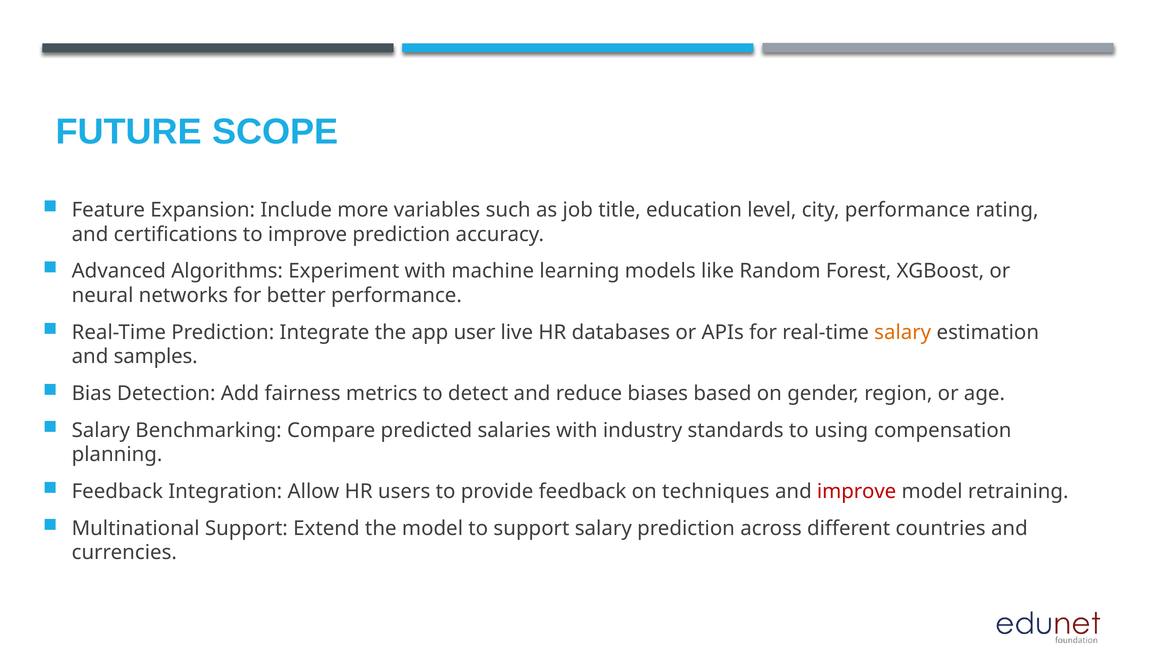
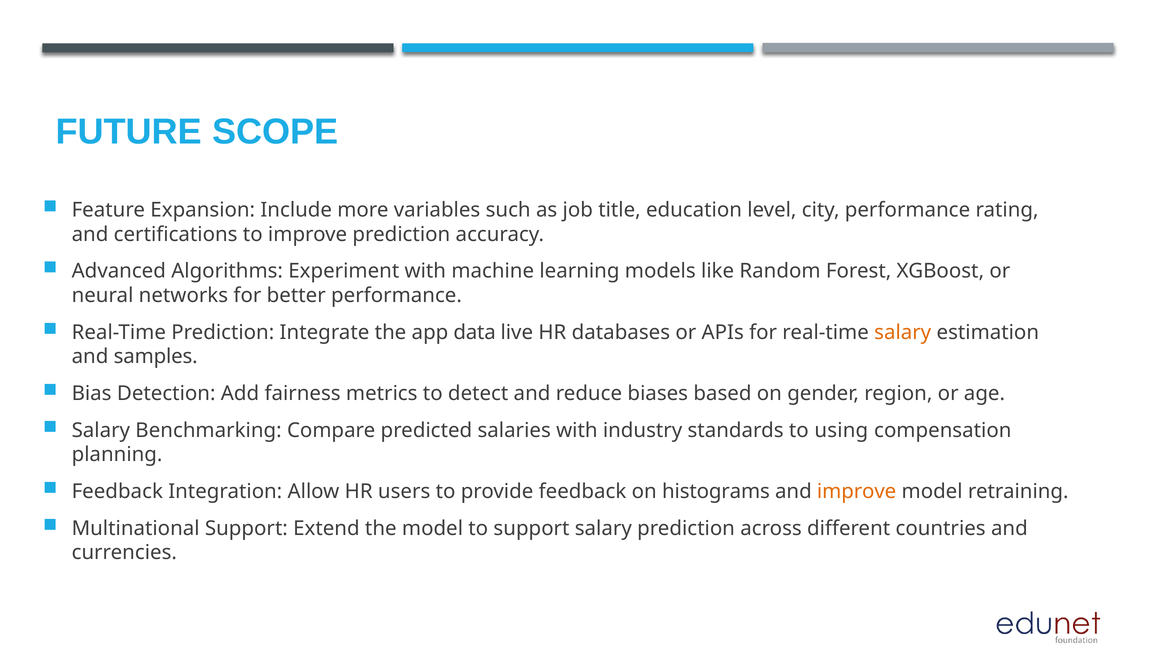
user: user -> data (475, 332)
techniques: techniques -> histograms (716, 492)
improve colour: red -> orange (857, 492)
